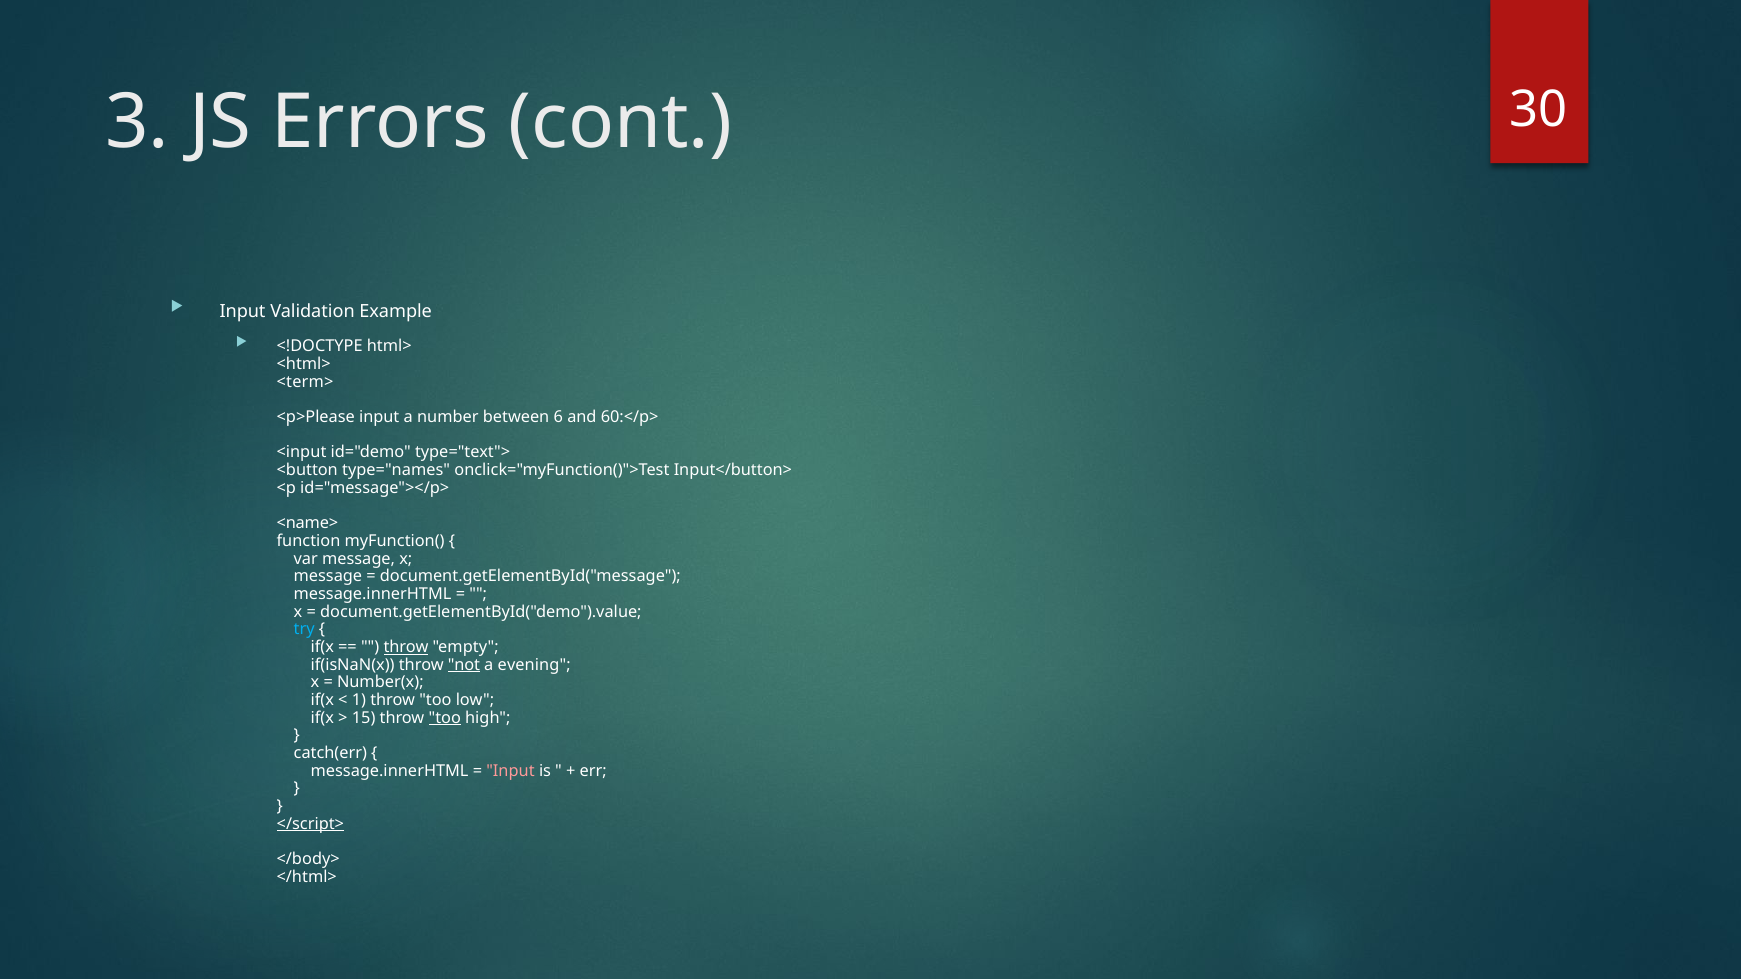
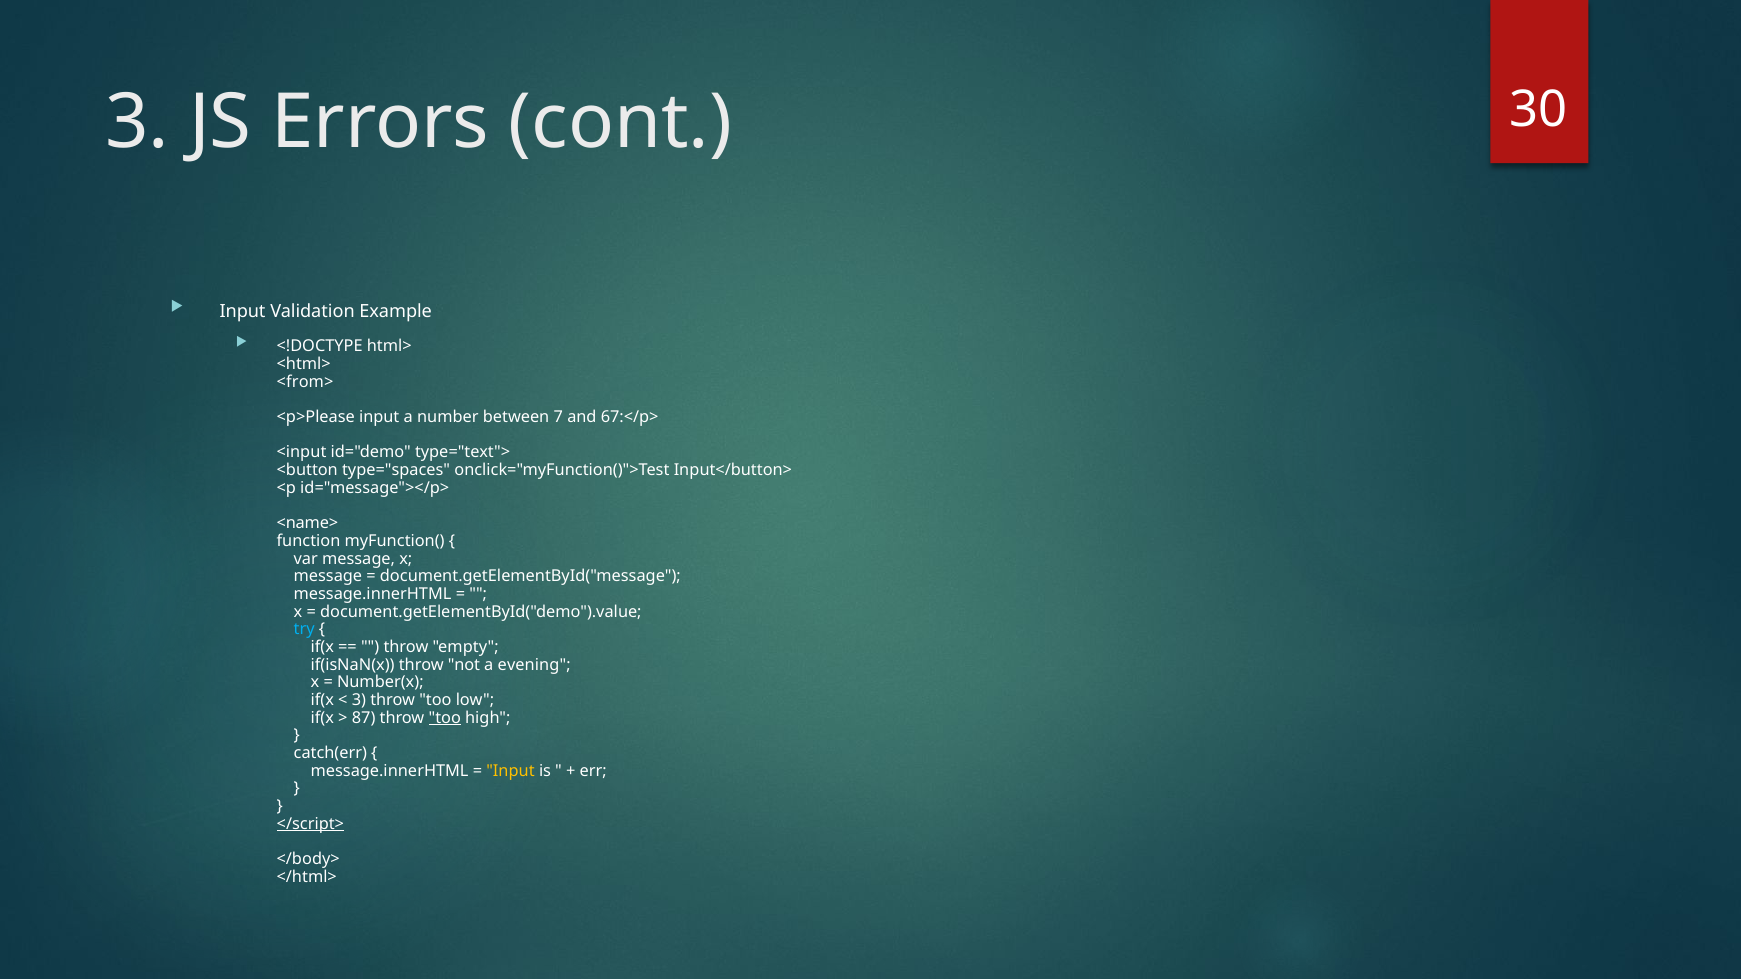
<term>: <term> -> <from> (305, 382)
6: 6 -> 7 (558, 417)
60:</p>: 60:</p> -> 67:</p> (630, 417)
type="names: type="names -> type="spaces (396, 470)
throw underline: present -> none (406, 647)
not underline: present -> none (464, 665)
1: 1 -> 3 (359, 700)
15: 15 -> 87 (364, 718)
Input colour: pink -> yellow (510, 771)
